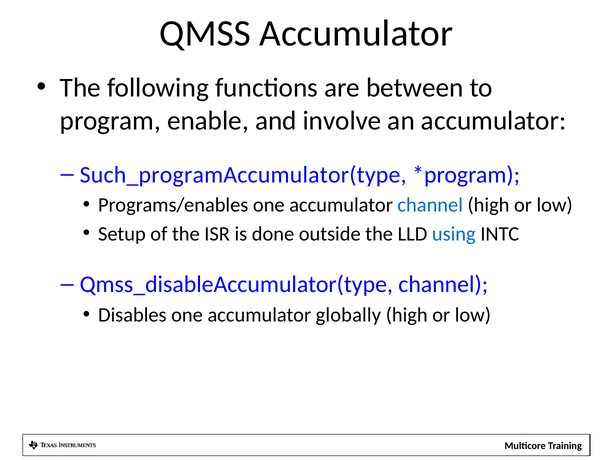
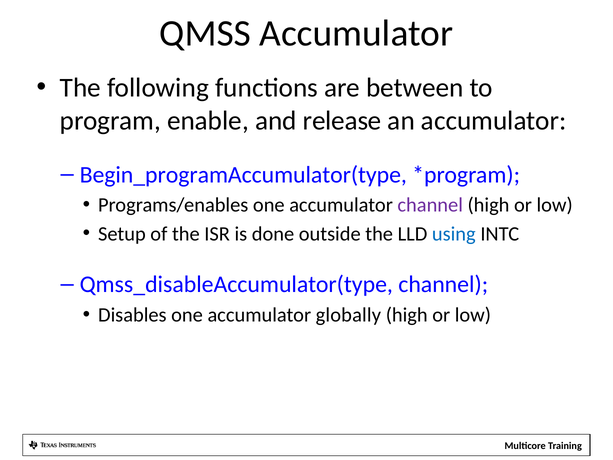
involve: involve -> release (342, 120)
Such_programAccumulator(type: Such_programAccumulator(type -> Begin_programAccumulator(type (243, 175)
channel colour: blue -> purple (430, 205)
